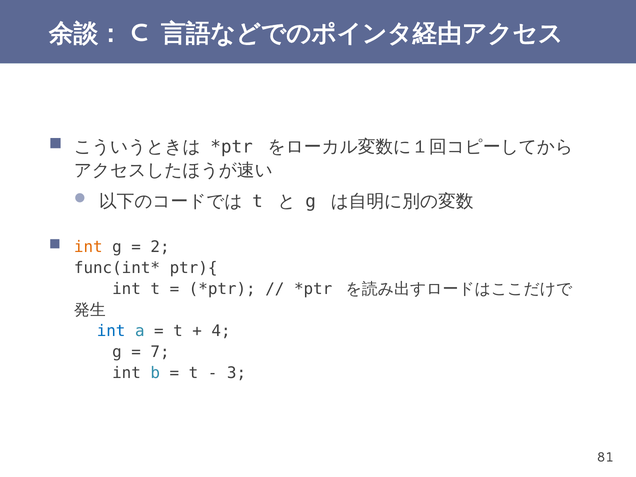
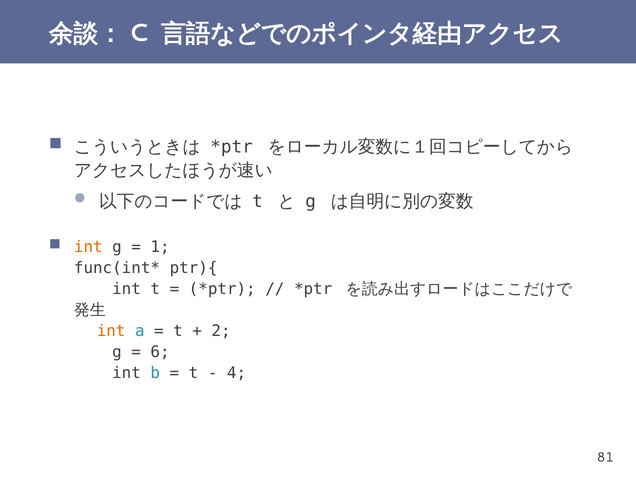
2: 2 -> 1 (160, 247)
int colour: blue -> orange (111, 331)
4: 4 -> 2 (221, 331)
7: 7 -> 6 (160, 352)
3: 3 -> 4 (237, 373)
